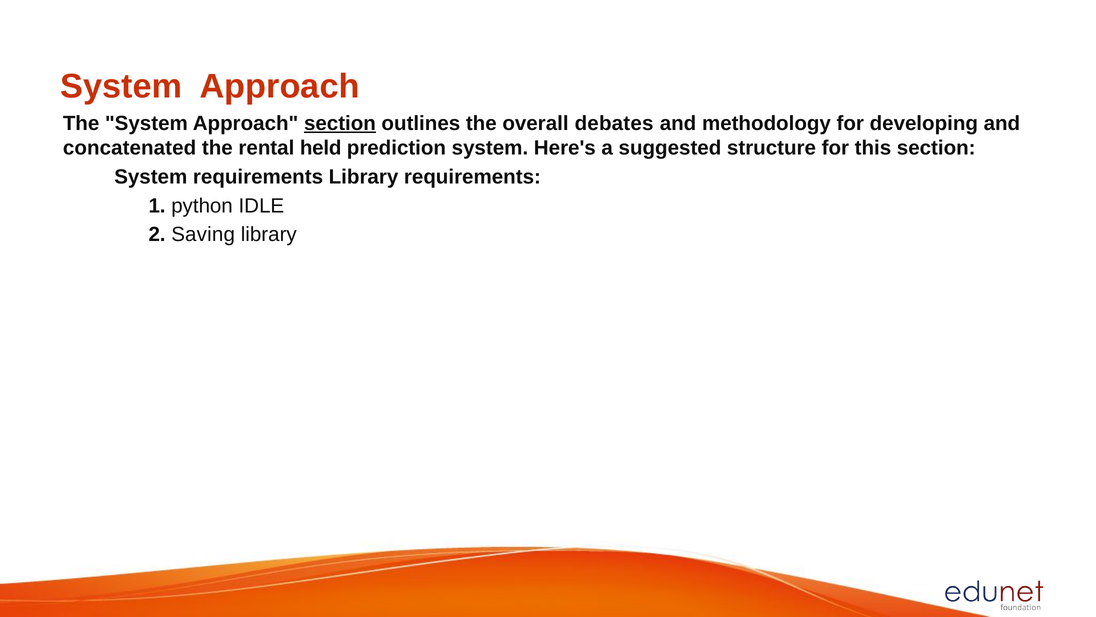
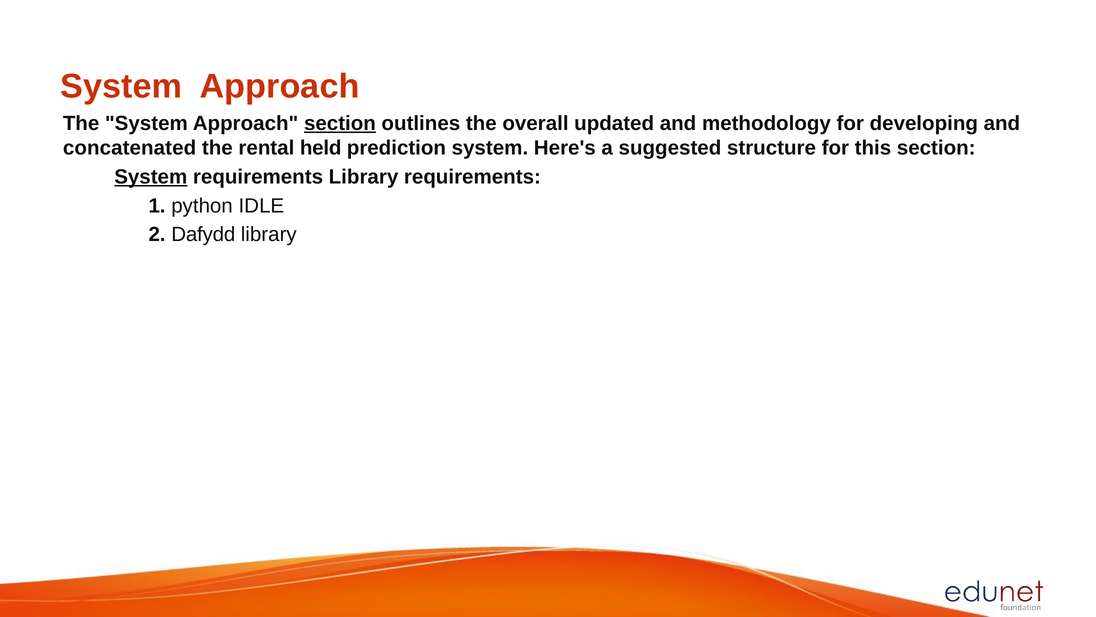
debates: debates -> updated (614, 123)
System underline: none -> present (151, 177)
Saving: Saving -> Dafydd (203, 234)
